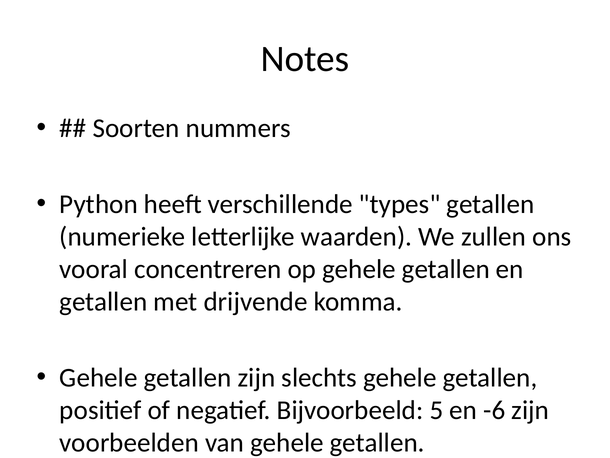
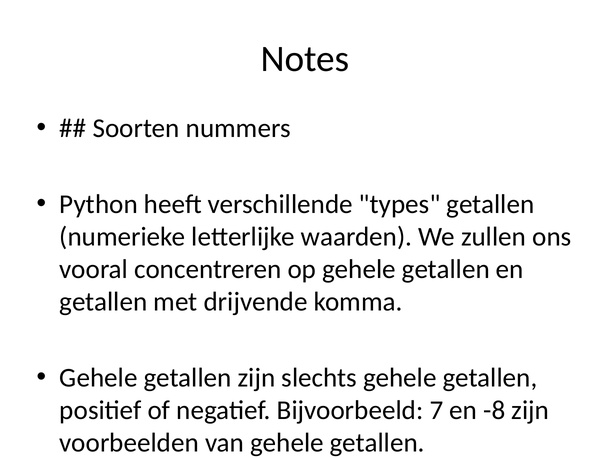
5: 5 -> 7 (436, 410)
-6: -6 -> -8 (494, 410)
